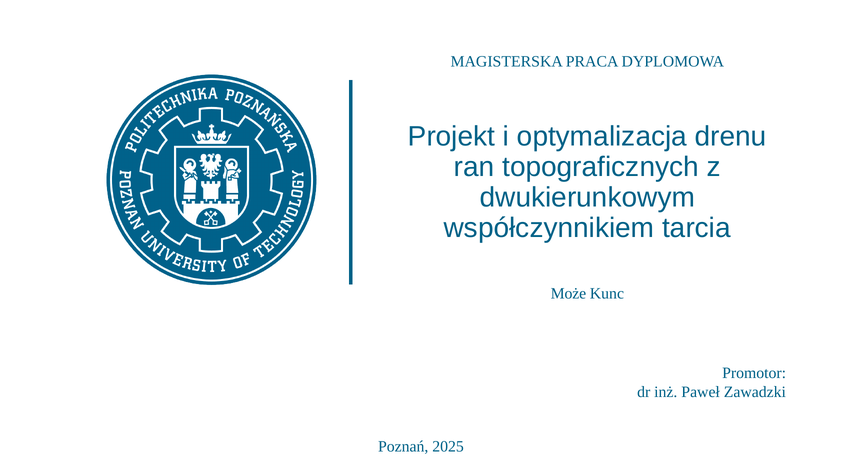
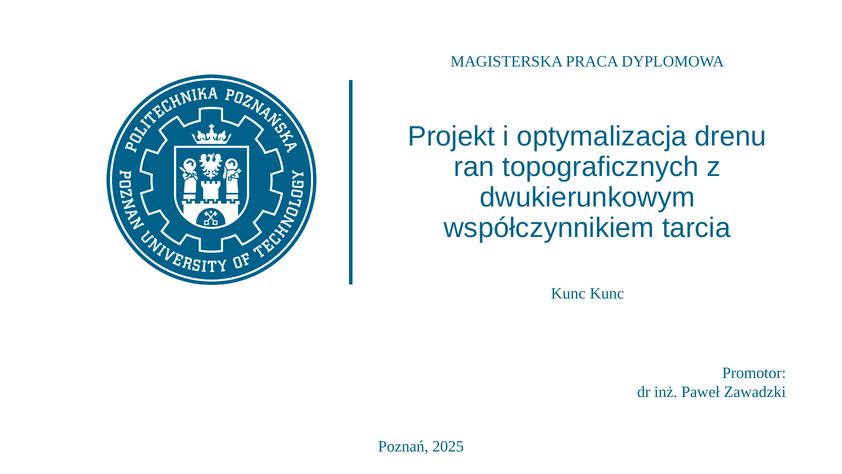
Może: Może -> Kunc (568, 293)
